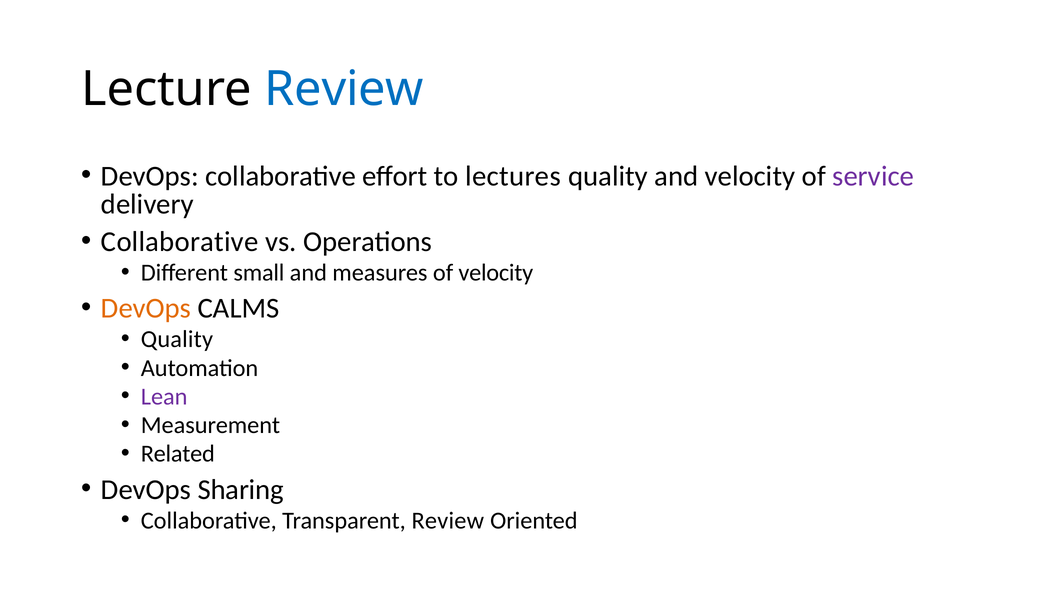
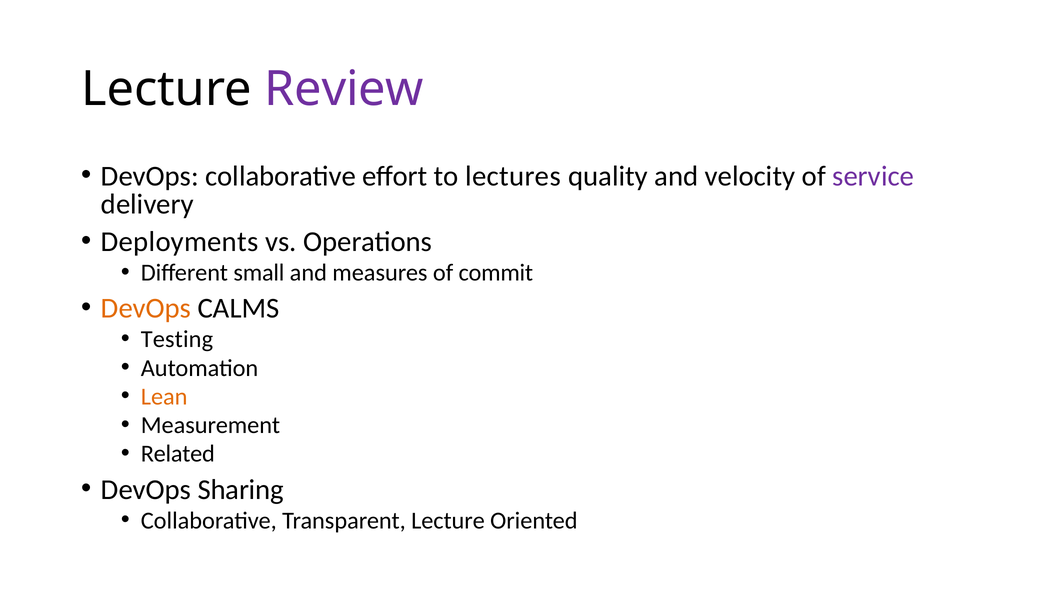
Review colour: blue -> purple (344, 89)
Collaborative: Collaborative -> Deployments (180, 242)
of velocity: velocity -> commit (496, 273)
Quality: Quality -> Testing (177, 339)
Lean colour: purple -> orange (164, 397)
Transparent Review: Review -> Lecture (448, 520)
